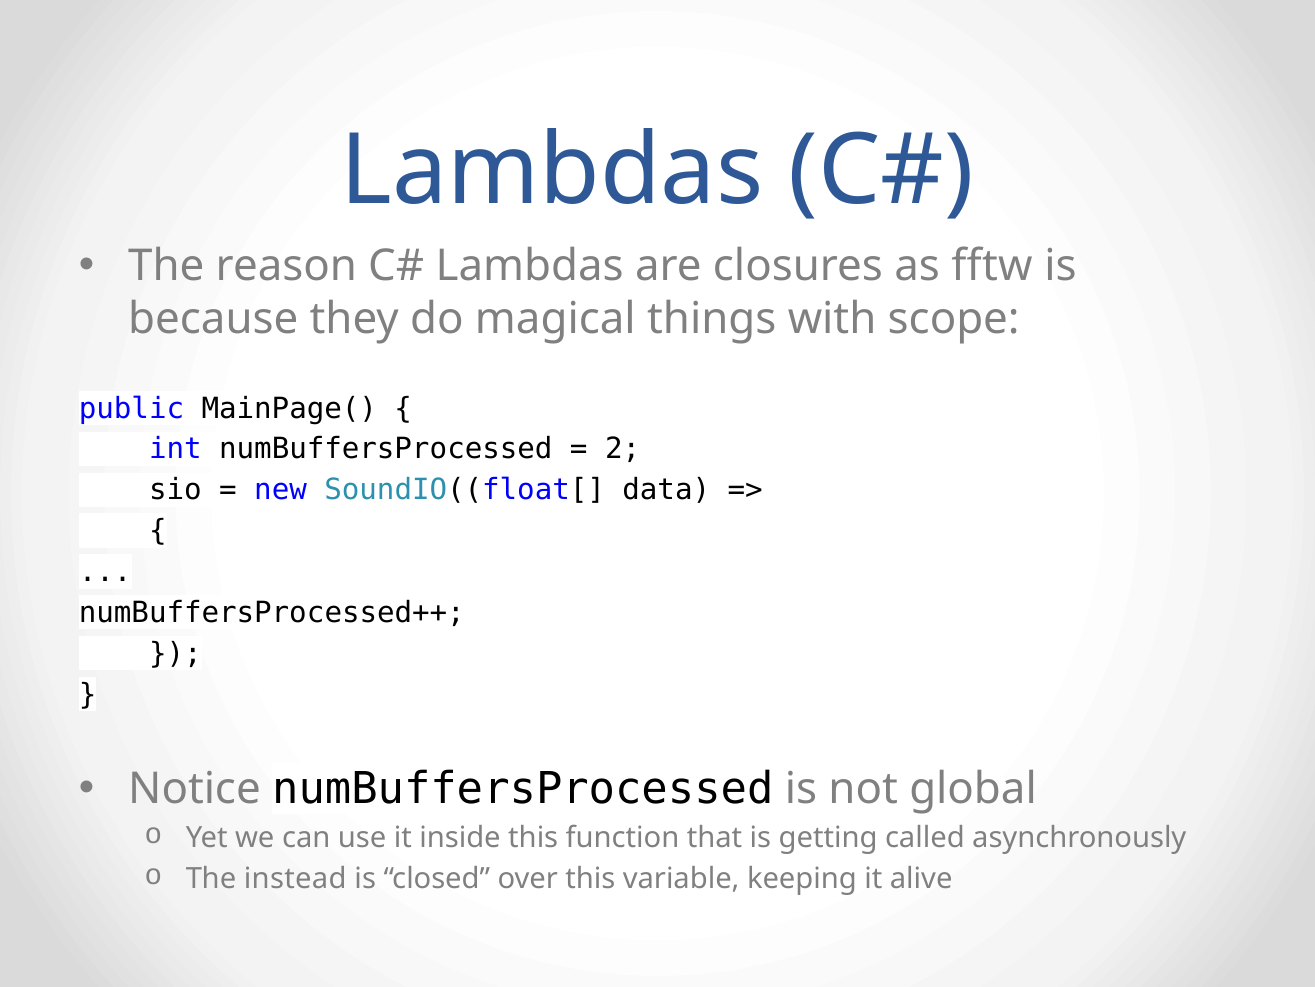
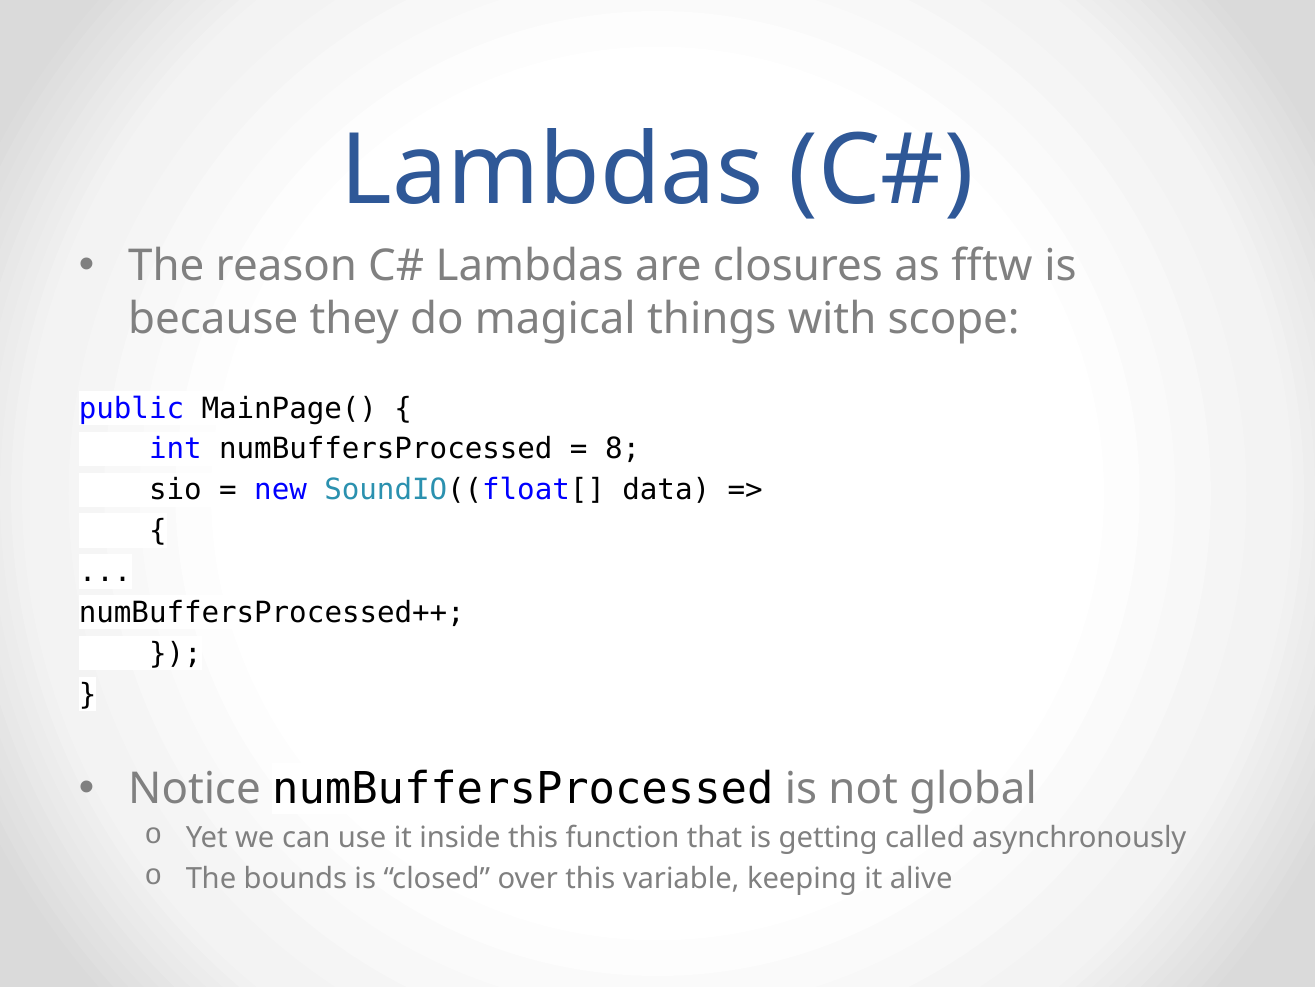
2: 2 -> 8 (623, 449)
instead: instead -> bounds (295, 878)
